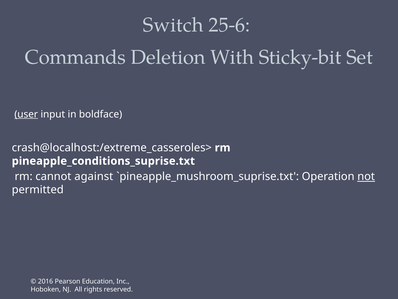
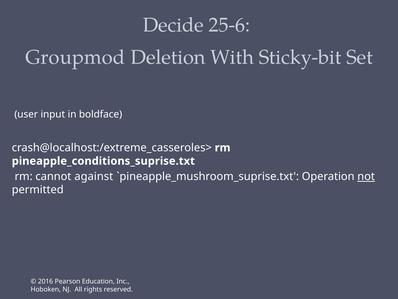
Switch: Switch -> Decide (173, 25)
Commands: Commands -> Groupmod (75, 57)
user underline: present -> none (26, 114)
